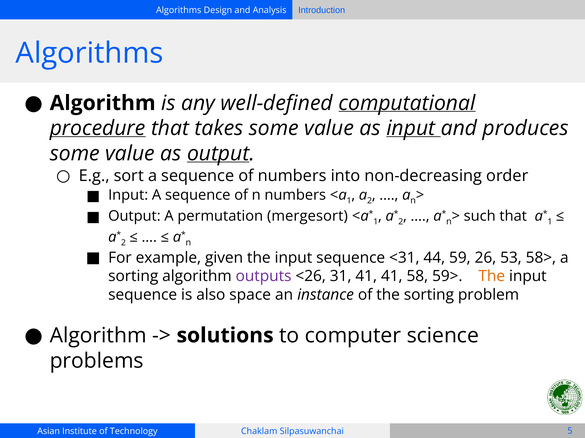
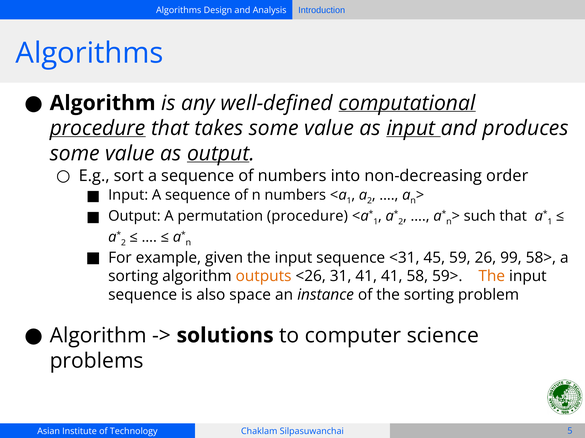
permutation mergesort: mergesort -> procedure (307, 216)
44: 44 -> 45 (434, 258)
53: 53 -> 99 (511, 258)
outputs colour: purple -> orange (264, 277)
